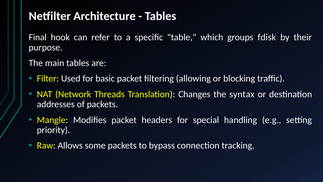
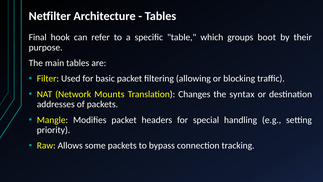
fdisk: fdisk -> boot (267, 37)
Threads: Threads -> Mounts (109, 94)
